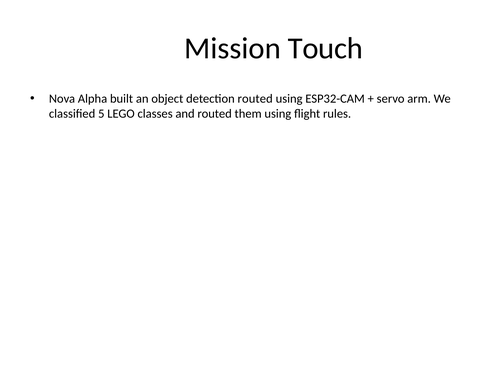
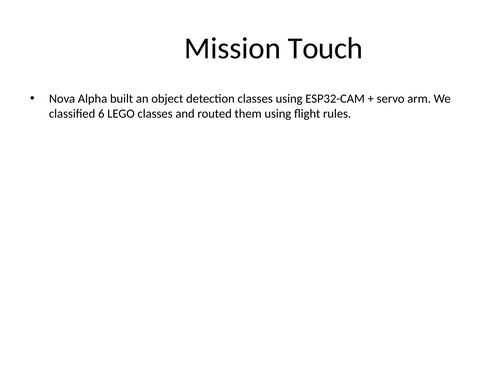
detection routed: routed -> classes (255, 99)
5: 5 -> 6 (101, 114)
